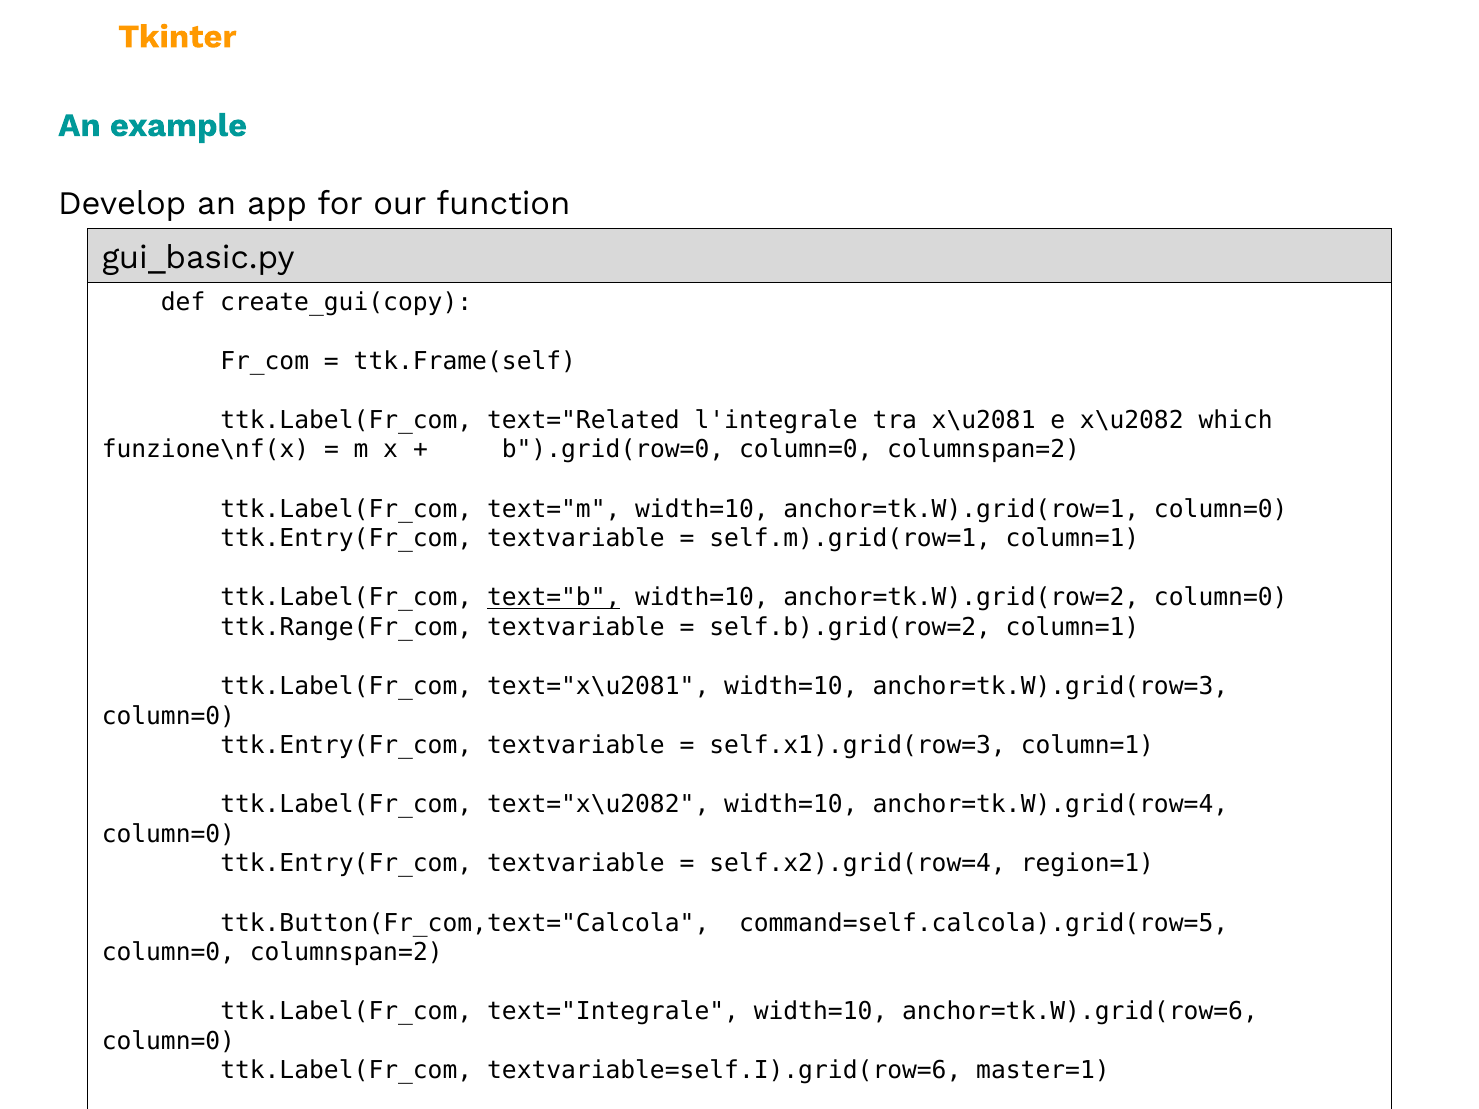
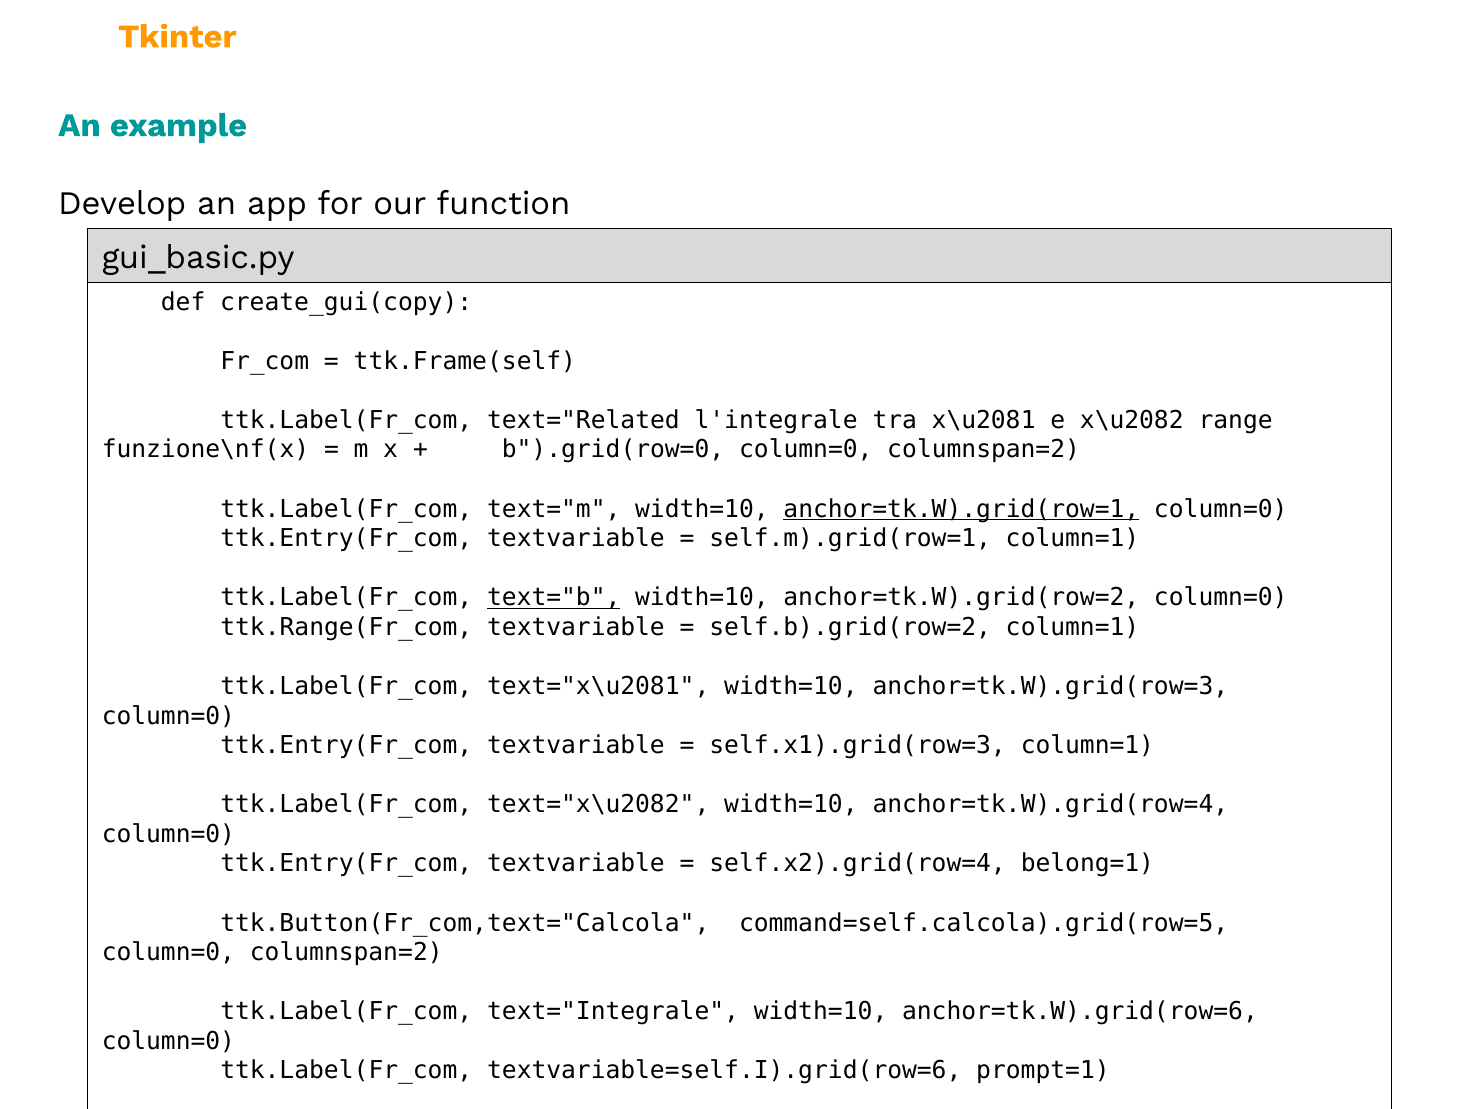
which: which -> range (1236, 420)
anchor=tk.W).grid(row=1 underline: none -> present (961, 509)
region=1: region=1 -> belong=1 (1087, 864)
master=1: master=1 -> prompt=1 (1043, 1071)
